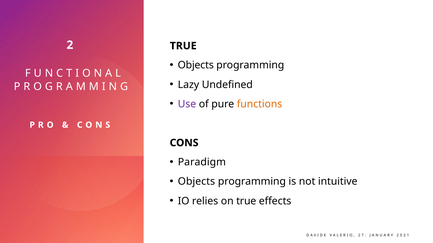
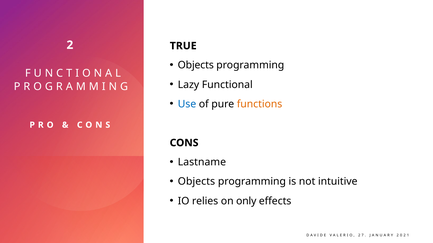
Undefined: Undefined -> Functional (227, 85)
Use colour: purple -> blue (187, 104)
Paradigm: Paradigm -> Lastname (202, 163)
on true: true -> only (246, 201)
